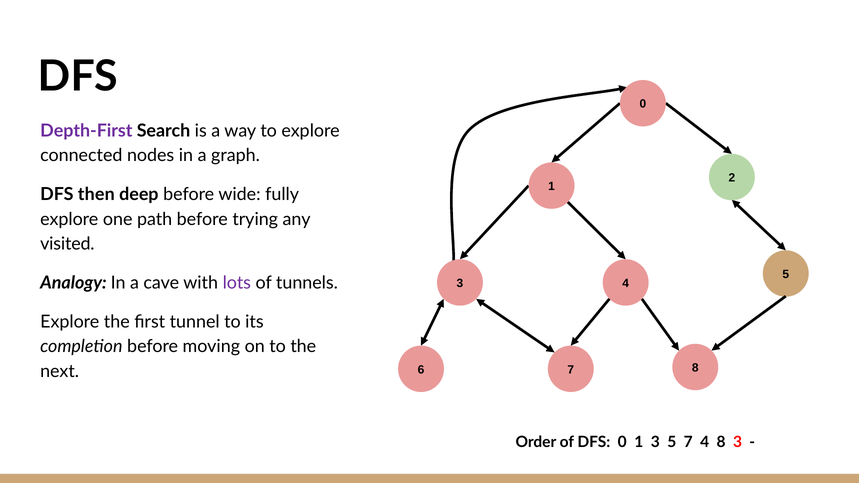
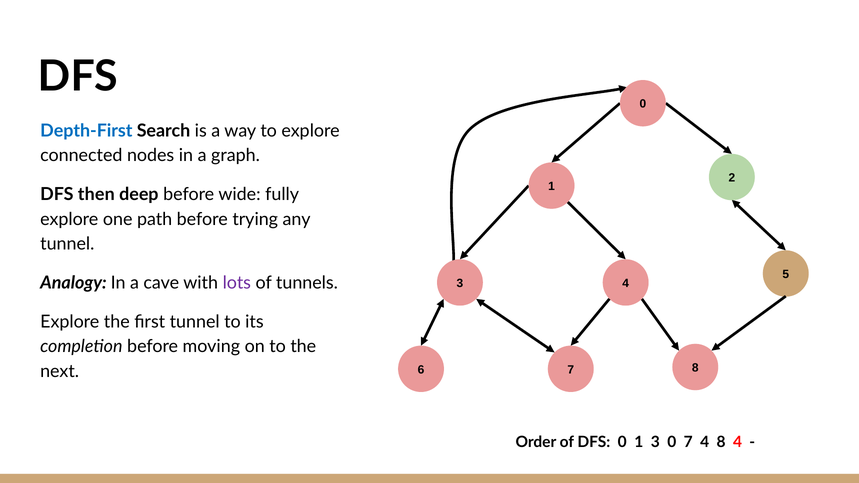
Depth-First colour: purple -> blue (86, 131)
visited: visited -> tunnel (67, 244)
3 5: 5 -> 0 (672, 442)
8 3: 3 -> 4 (738, 442)
